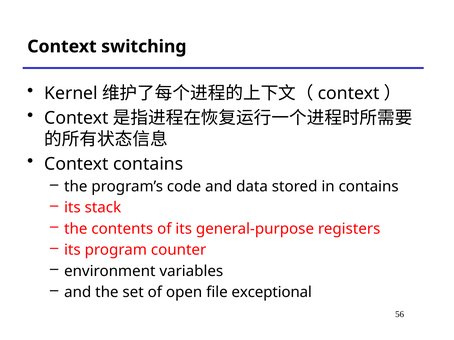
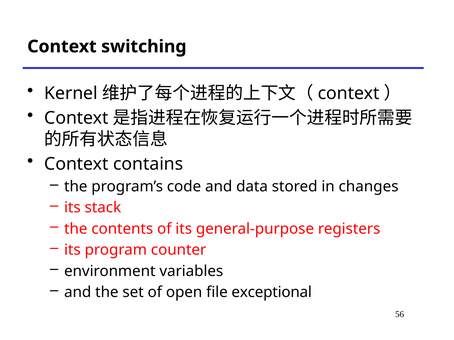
in contains: contains -> changes (369, 187)
